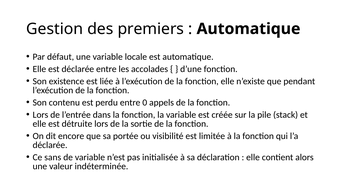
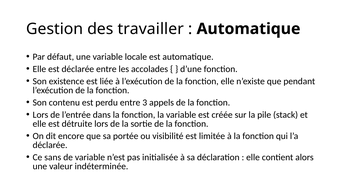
premiers: premiers -> travailler (151, 29)
0: 0 -> 3 (145, 103)
